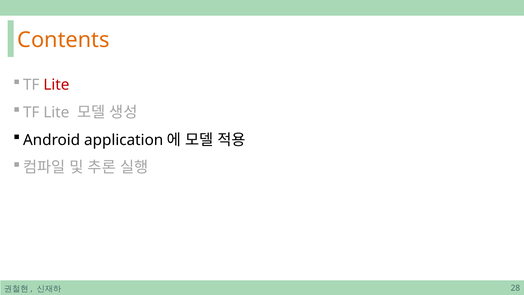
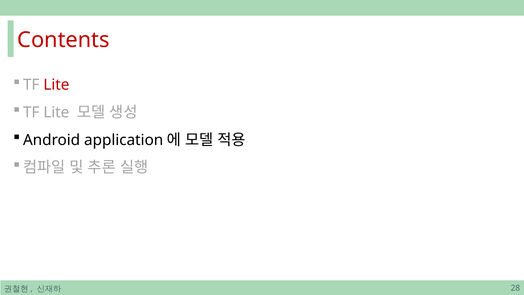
Contents colour: orange -> red (63, 40)
